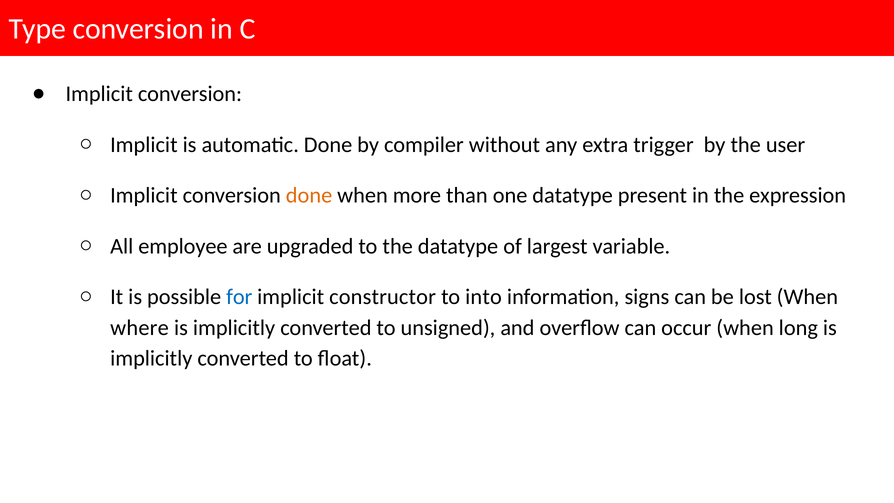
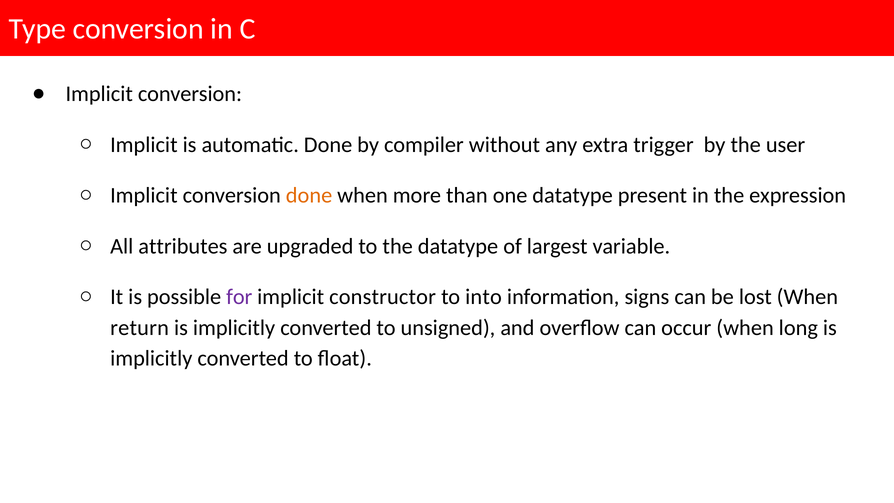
employee: employee -> attributes (183, 246)
for colour: blue -> purple (239, 297)
where: where -> return (140, 328)
